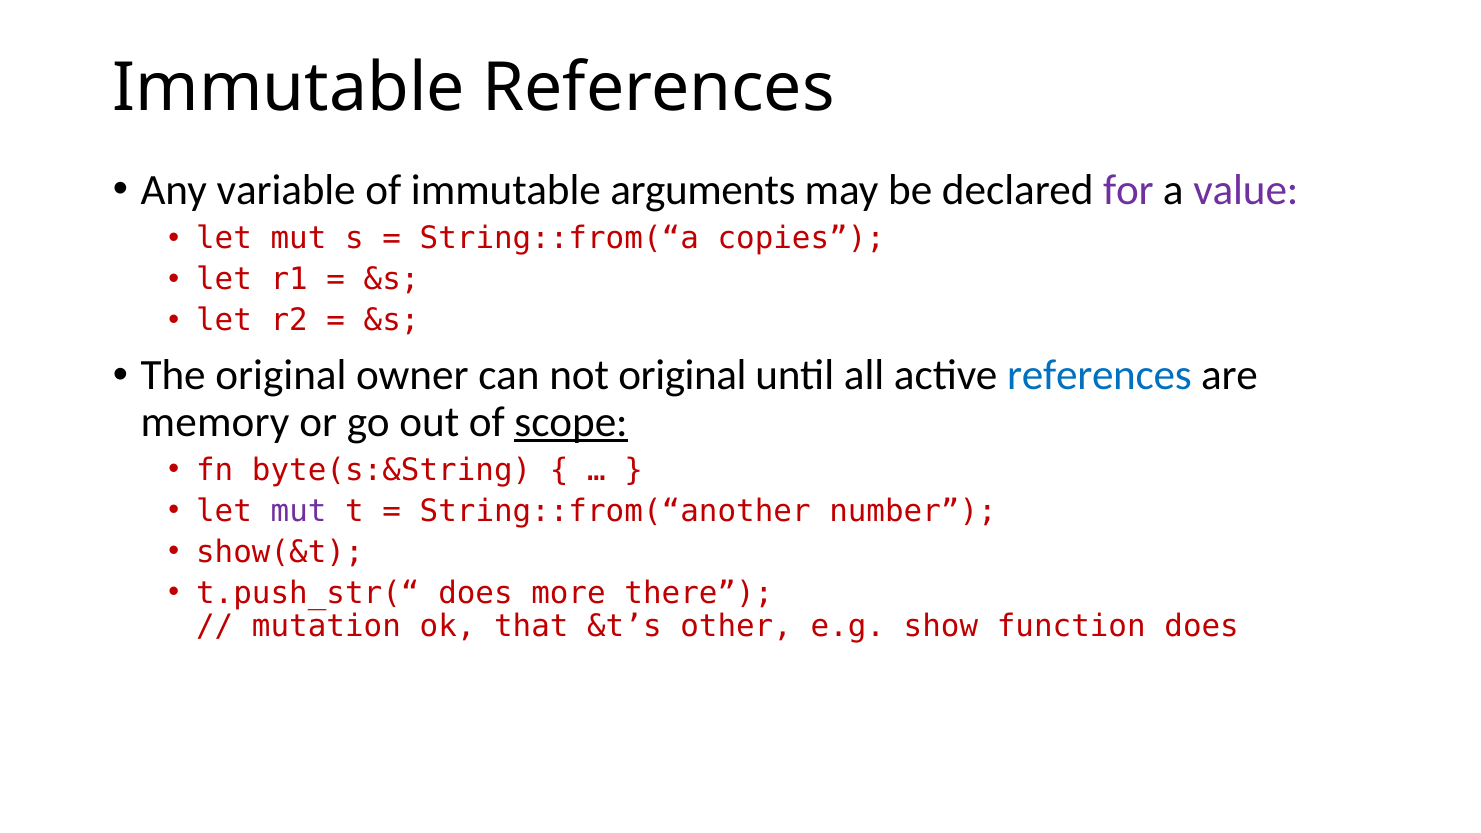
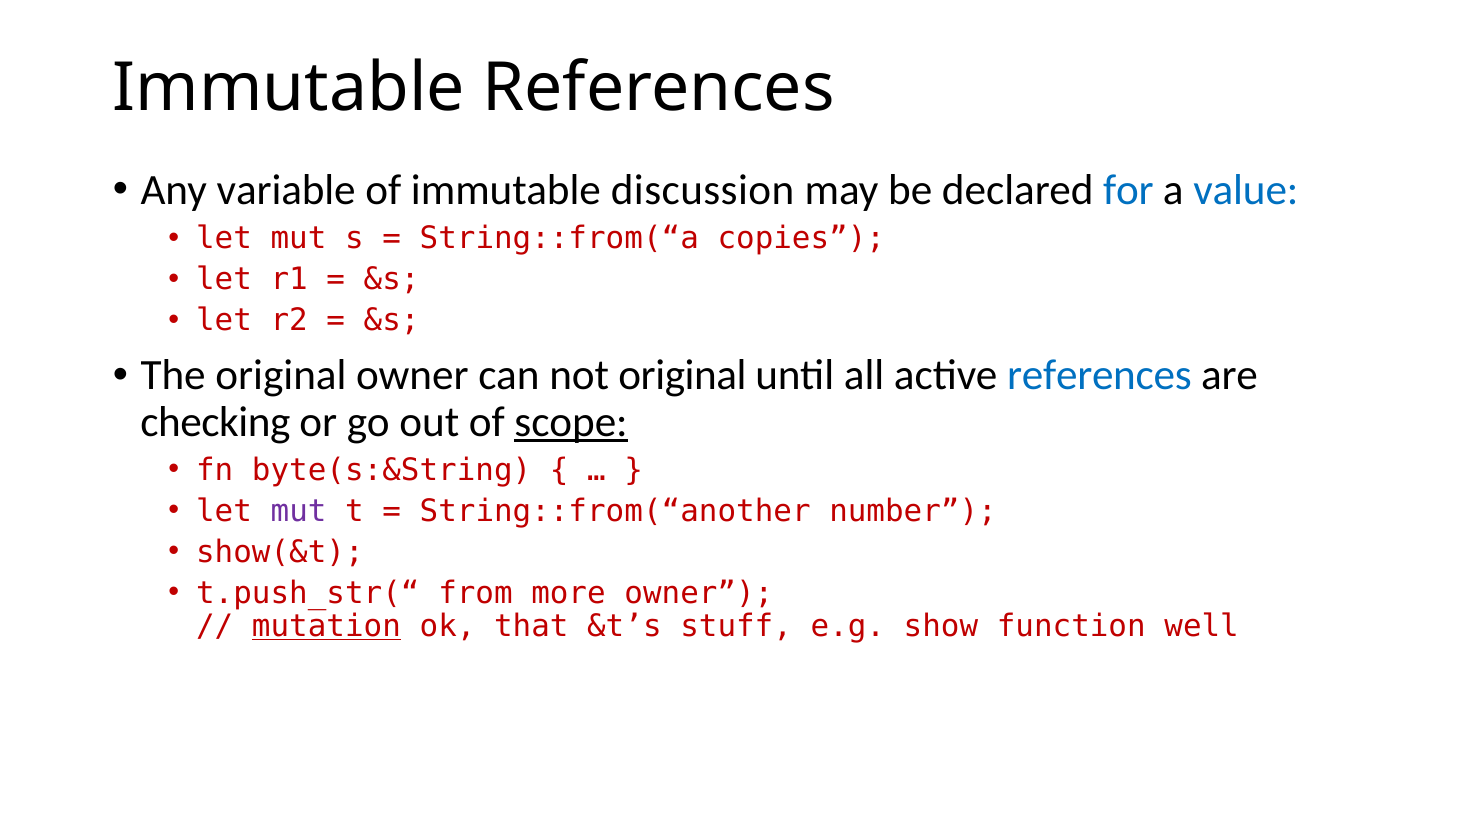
arguments: arguments -> discussion (703, 190)
for colour: purple -> blue (1128, 190)
value colour: purple -> blue (1246, 190)
memory: memory -> checking (215, 422)
t.push_str(“ does: does -> from (475, 593)
more there: there -> owner (699, 593)
mutation underline: none -> present (326, 626)
other: other -> stuff (736, 626)
function does: does -> well (1202, 626)
